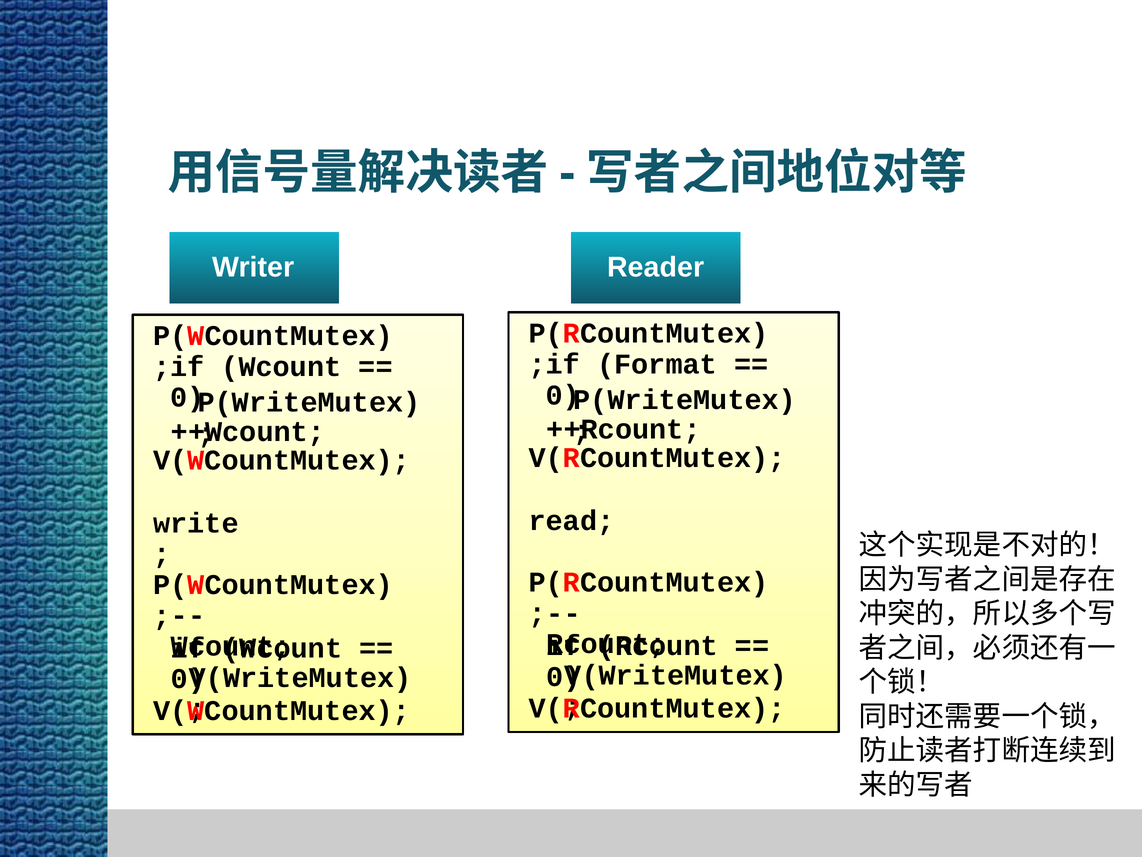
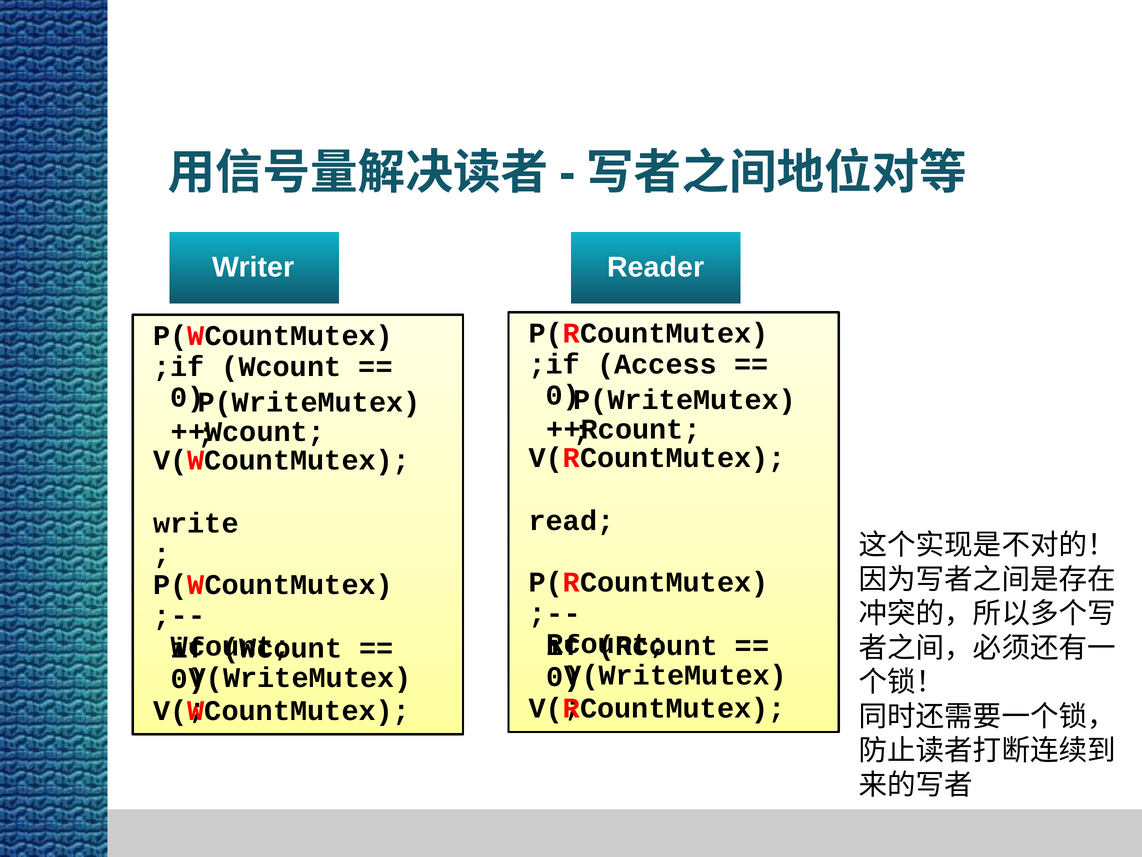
Format: Format -> Access (657, 364)
